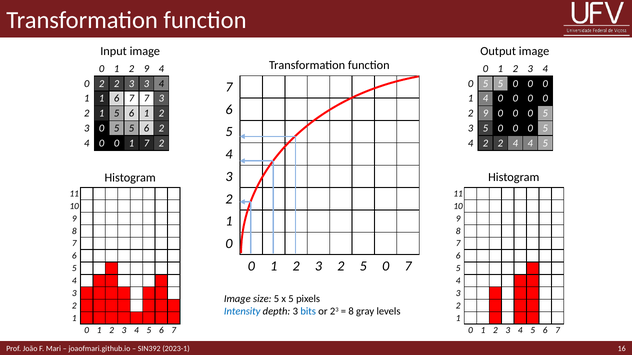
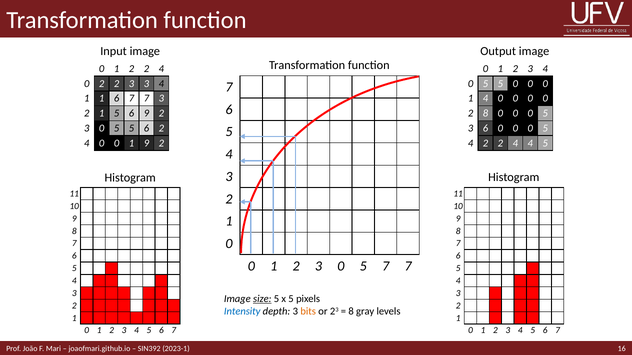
1 2 9: 9 -> 2 (146, 69)
6 1: 1 -> 9 (146, 114)
9: 9 -> 8 (485, 114)
3 5: 5 -> 6 (485, 128)
1 7: 7 -> 9 (146, 143)
1 2 3 2: 2 -> 0 (341, 266)
0: 0 -> 7 (386, 266)
size underline: none -> present (262, 299)
bits colour: blue -> orange (308, 312)
